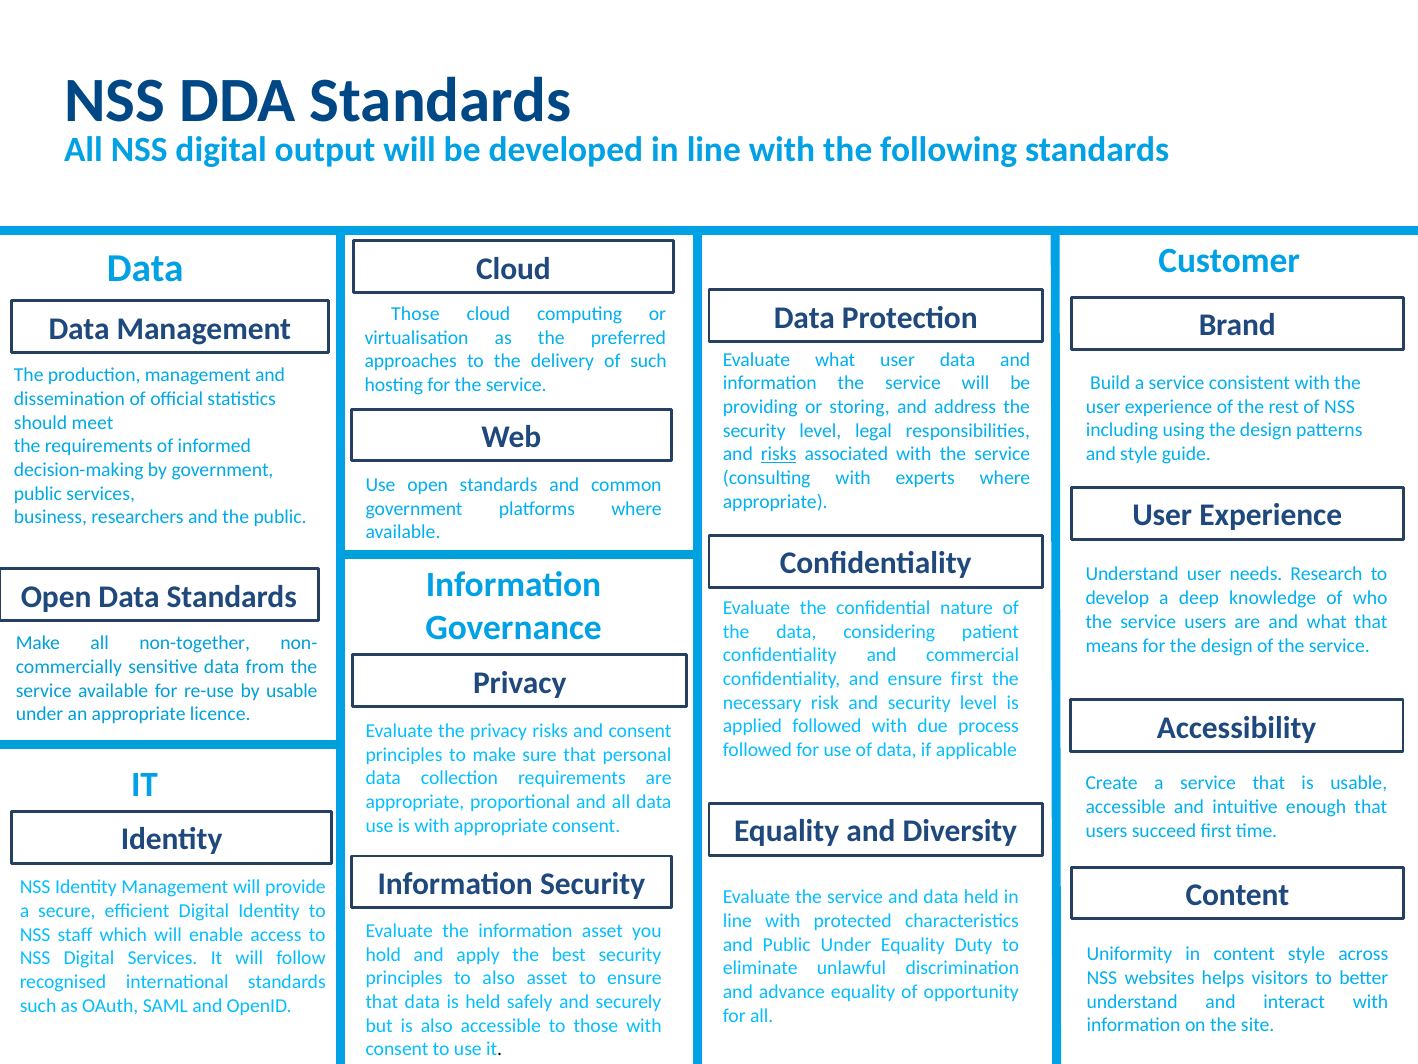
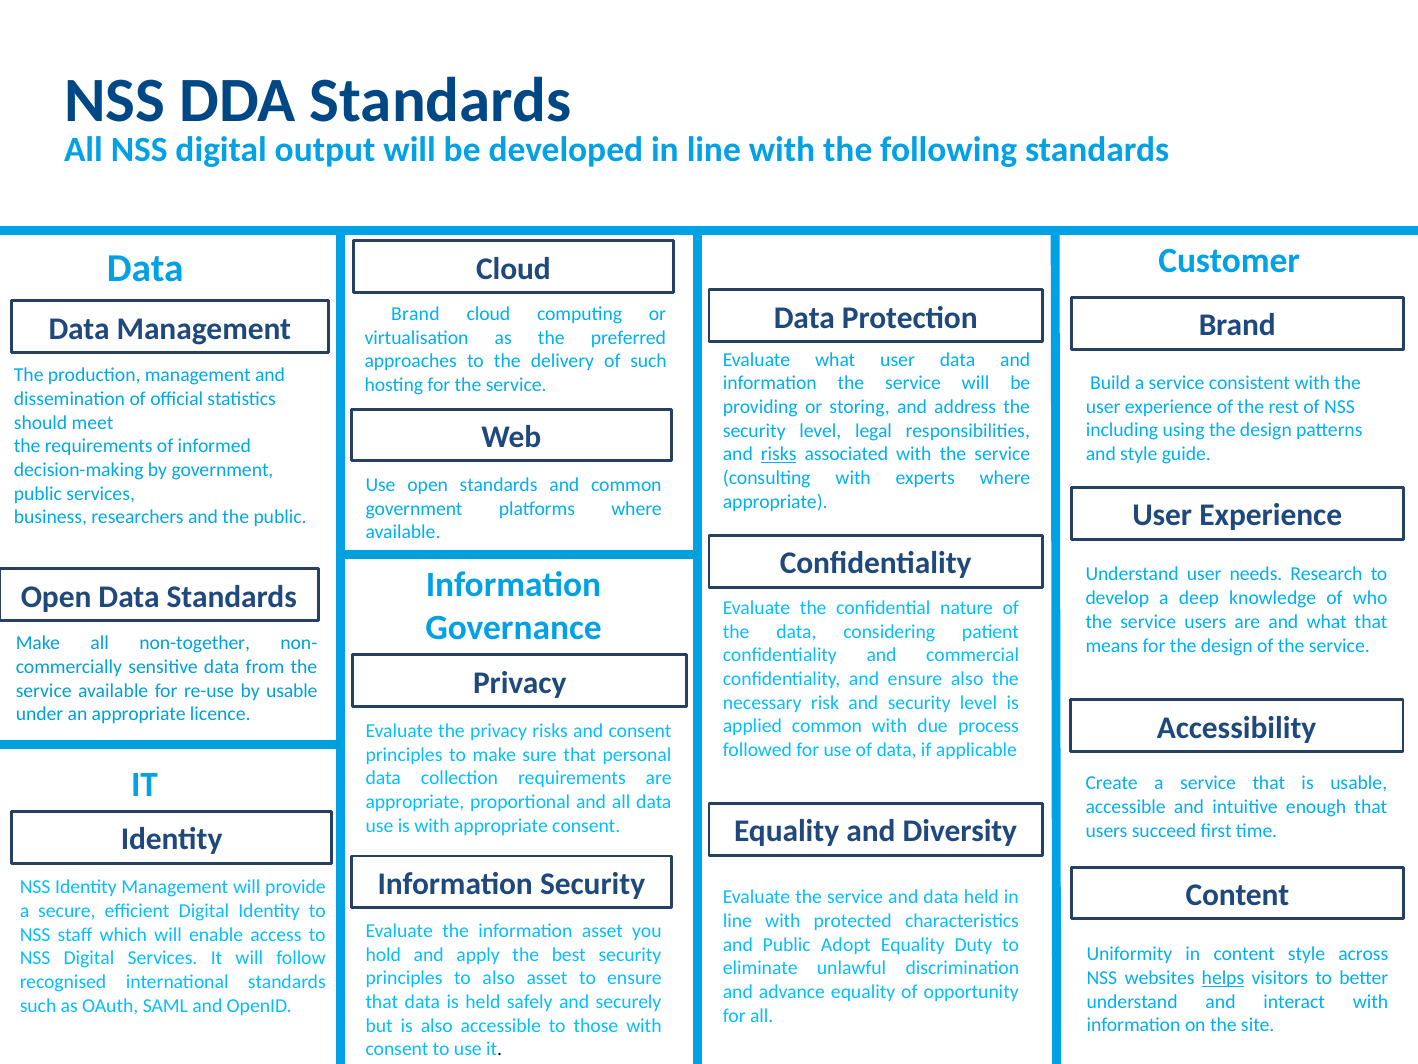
Those: Those -> Brand (415, 314)
ensure first: first -> also (967, 679)
applied followed: followed -> common (827, 726)
Public Under: Under -> Adopt (846, 944)
helps underline: none -> present (1223, 977)
